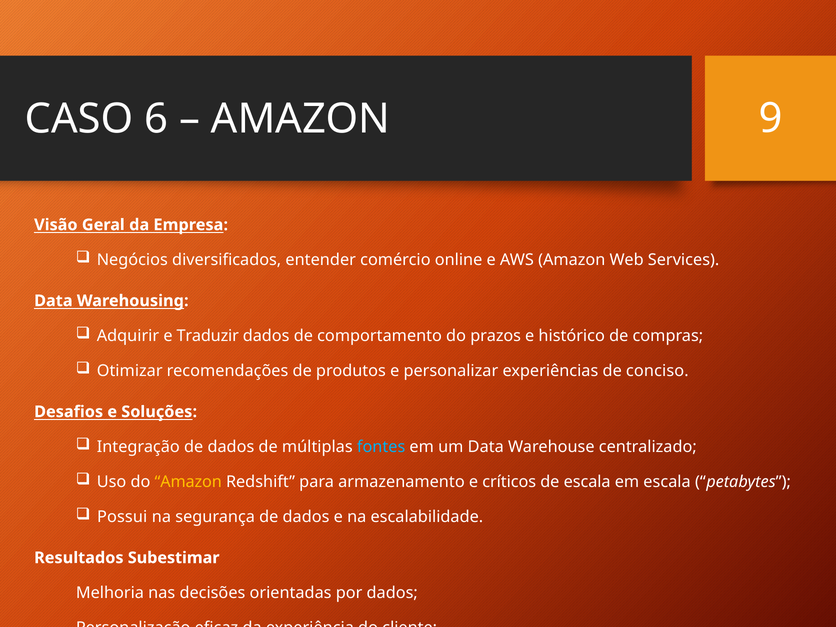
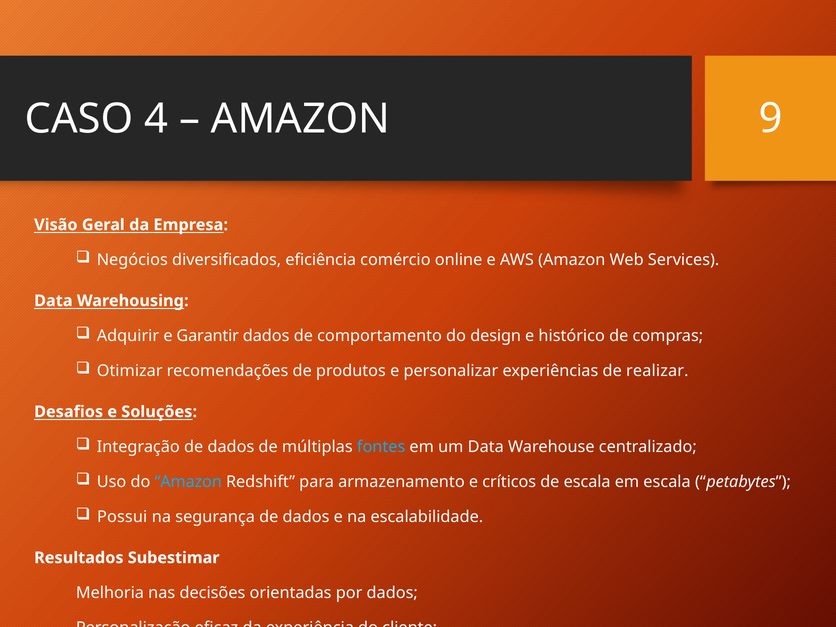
6: 6 -> 4 (156, 119)
diversificados entender: entender -> eficiência (321, 260)
Traduzir: Traduzir -> Garantir (208, 336)
prazos: prazos -> design (496, 336)
conciso: conciso -> realizar (657, 371)
Amazon colour: yellow -> light blue (188, 482)
